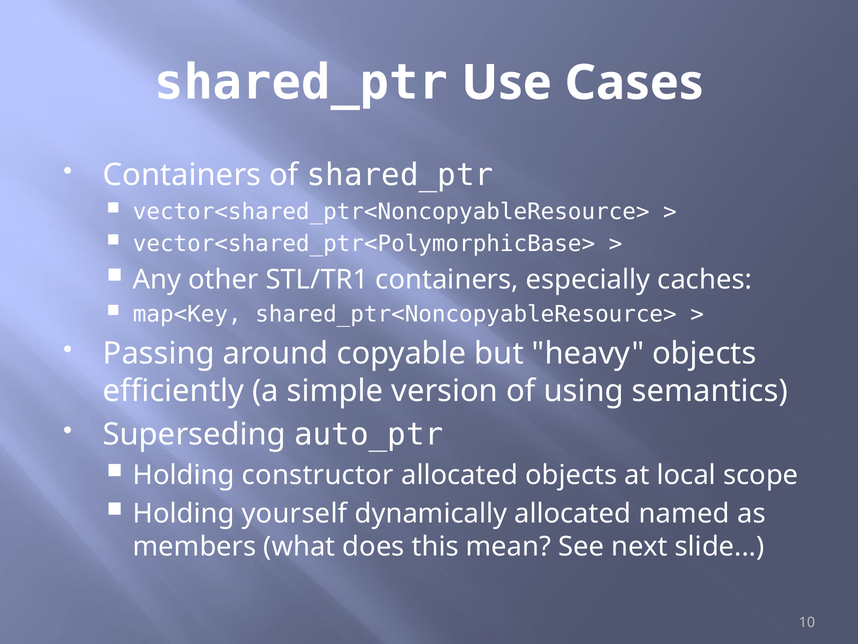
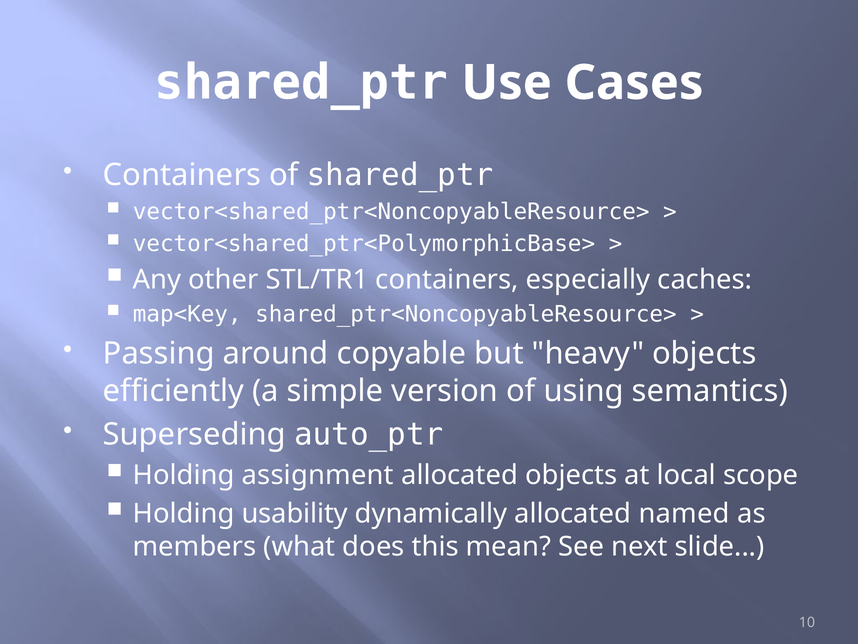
constructor: constructor -> assignment (318, 475)
yourself: yourself -> usability (295, 513)
